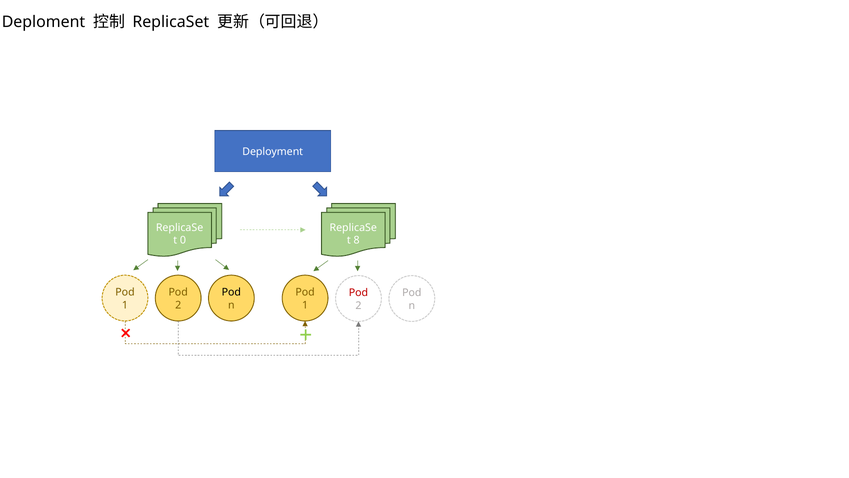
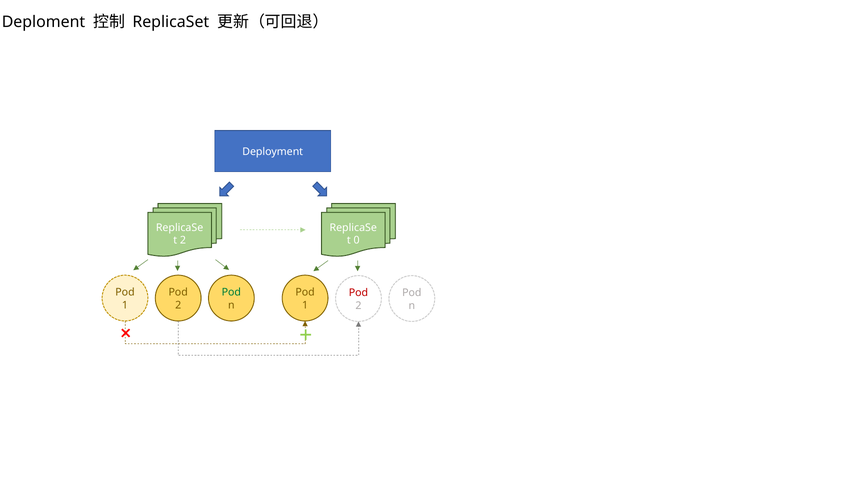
0: 0 -> 2 (183, 240)
8: 8 -> 0 (357, 240)
Pod colour: black -> green (231, 292)
